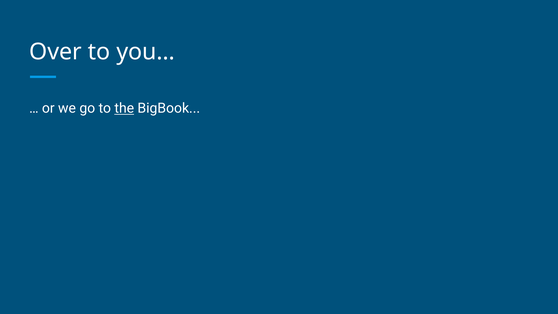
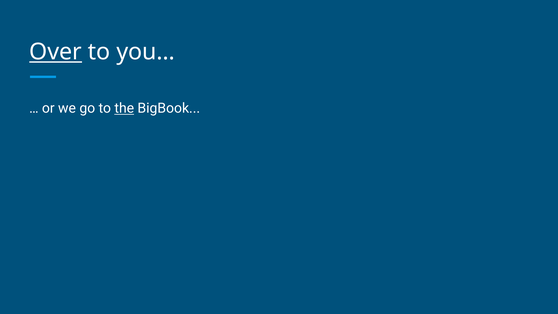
Over underline: none -> present (56, 52)
